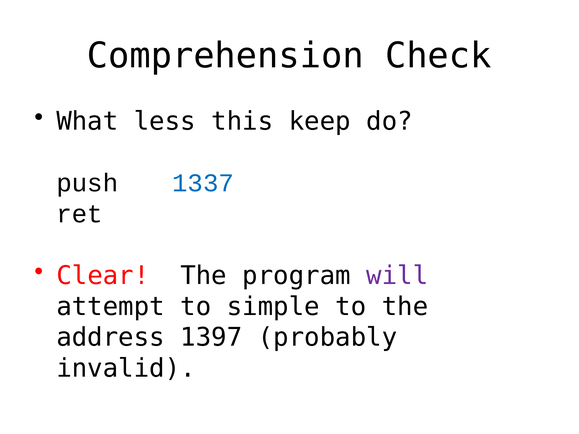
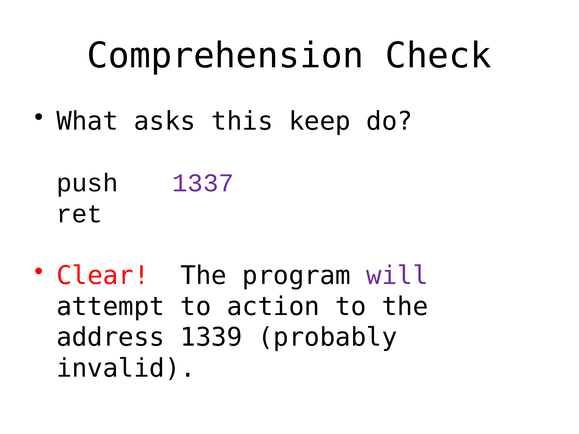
less: less -> asks (165, 121)
1337 colour: blue -> purple (203, 183)
simple: simple -> action (273, 307)
1397: 1397 -> 1339 (211, 338)
